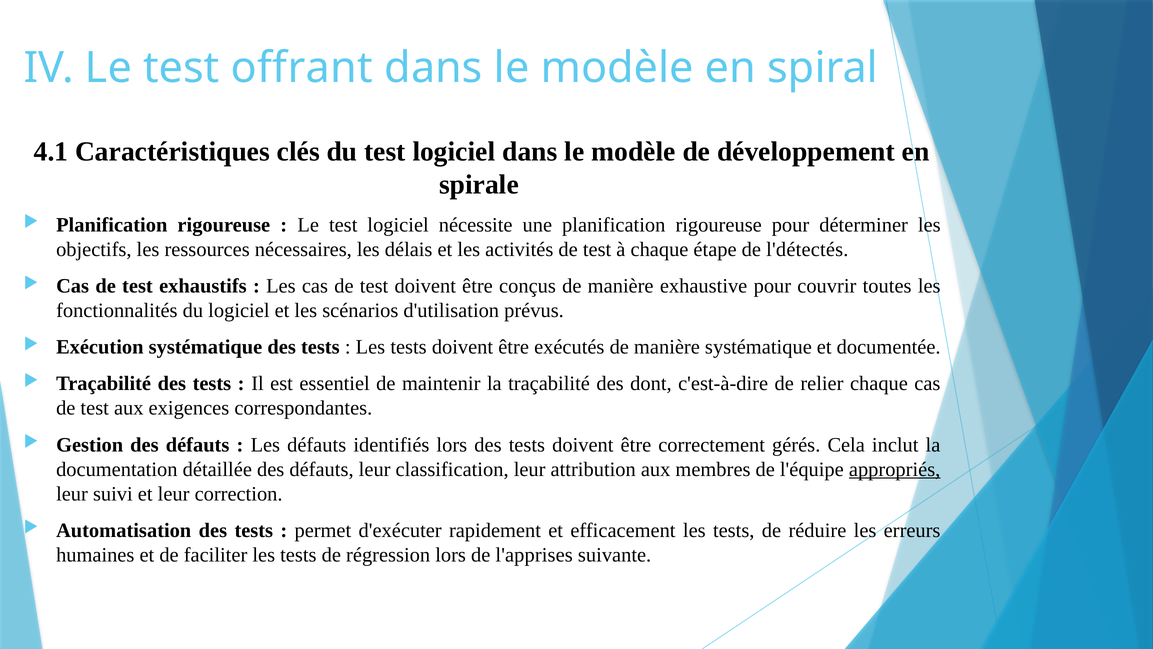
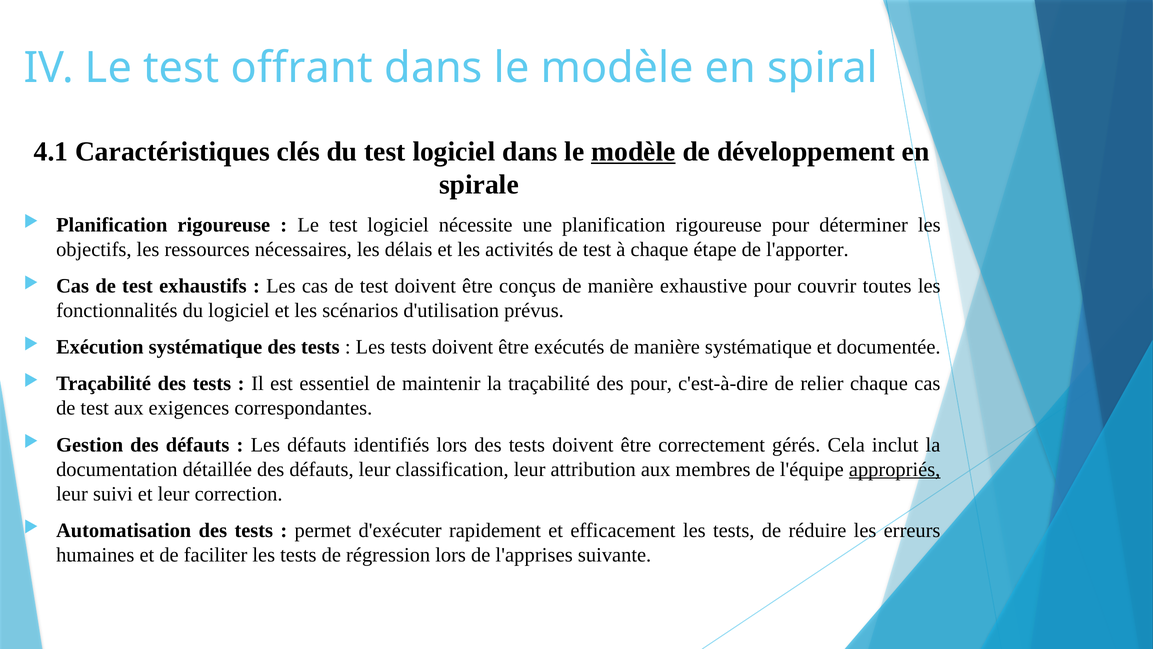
modèle underline: none -> present (633, 151)
l'détectés: l'détectés -> l'apporter (807, 249)
des dont: dont -> pour (651, 383)
